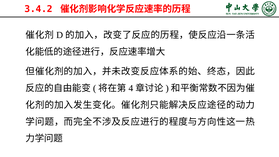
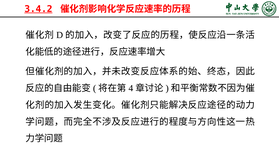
3.4.2 underline: none -> present (38, 9)
